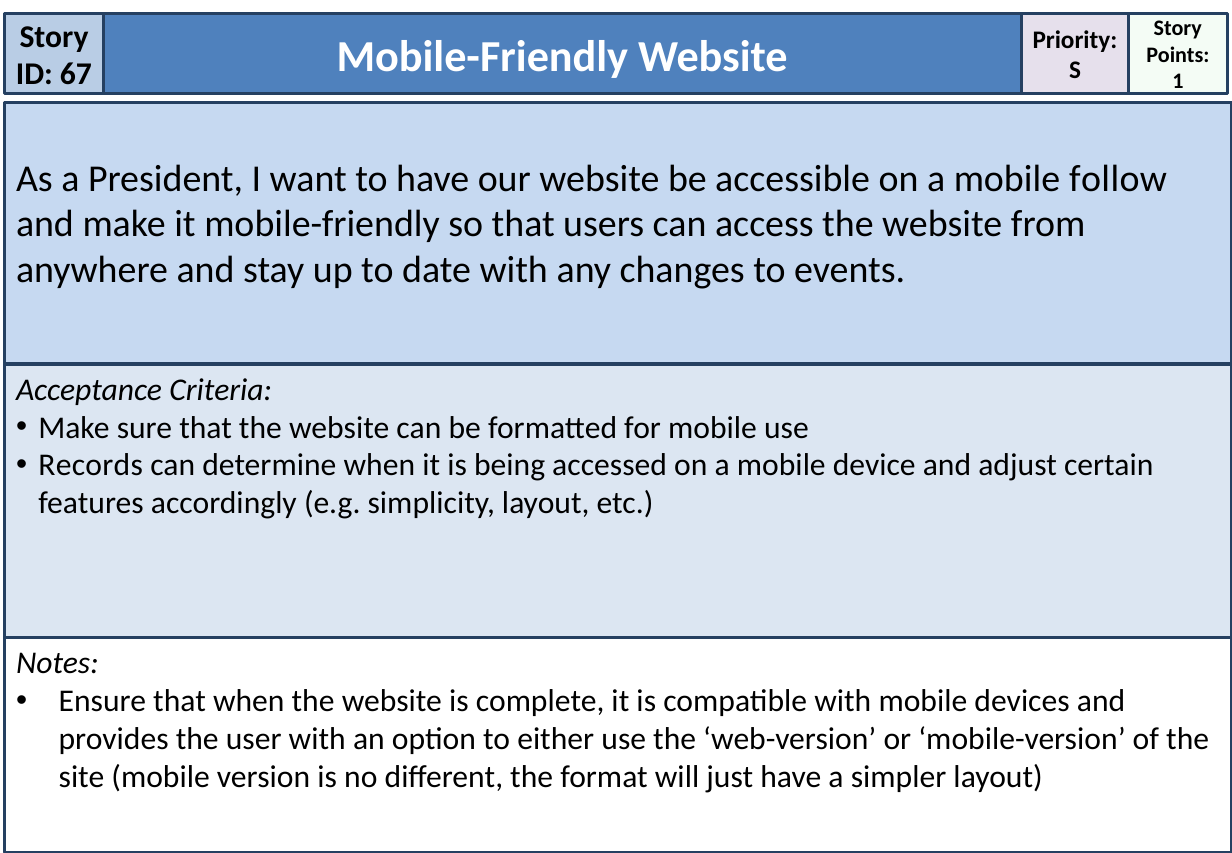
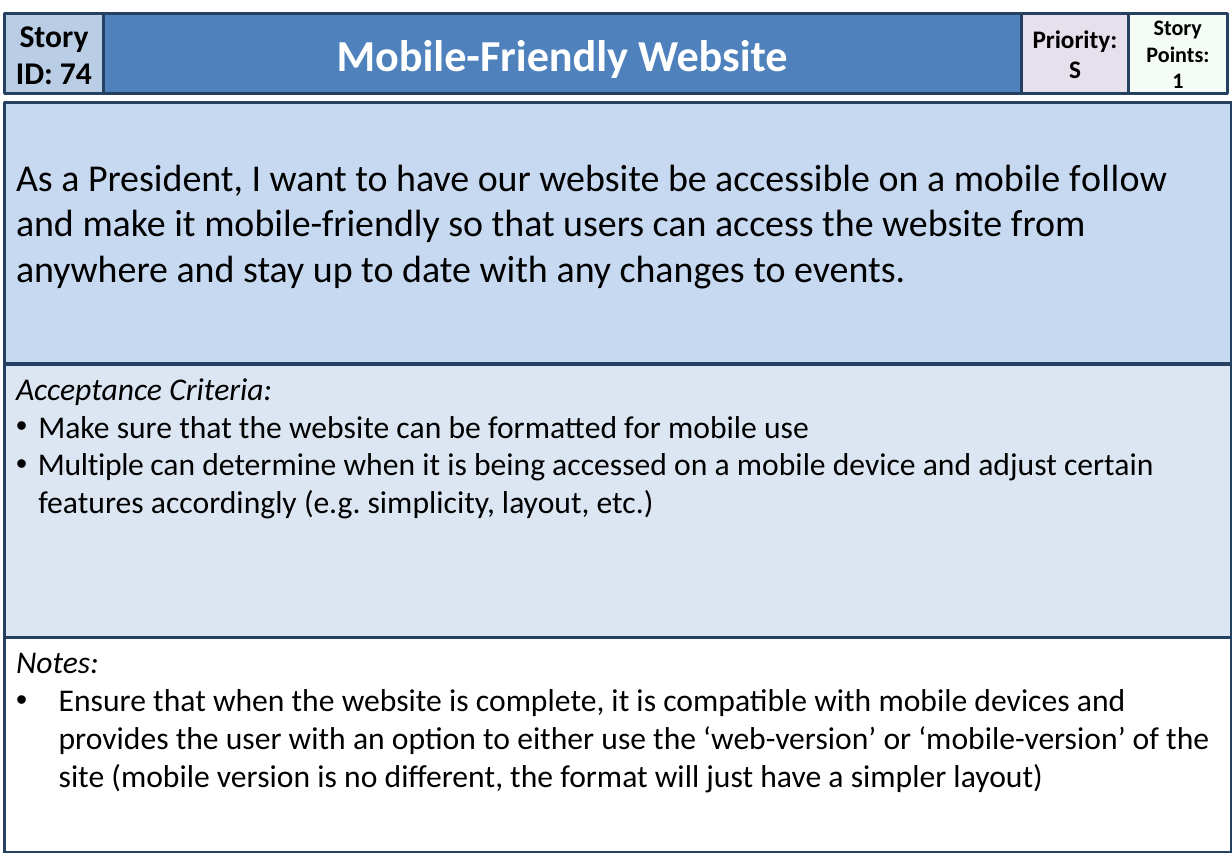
67: 67 -> 74 (76, 75)
Records: Records -> Multiple (91, 465)
